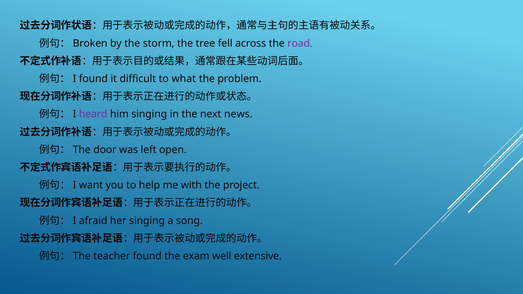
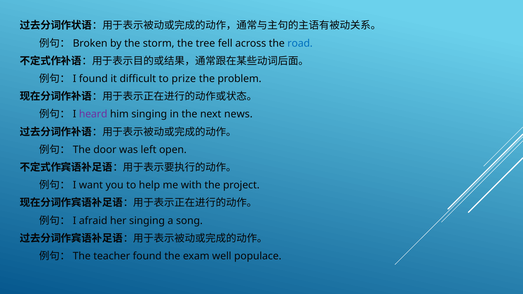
road colour: purple -> blue (300, 43)
what: what -> prize (184, 79)
extensive: extensive -> populace (258, 256)
